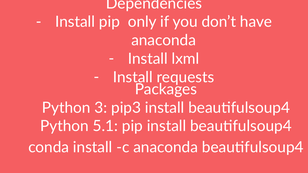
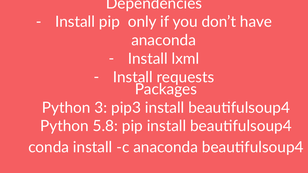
5.1: 5.1 -> 5.8 (105, 126)
